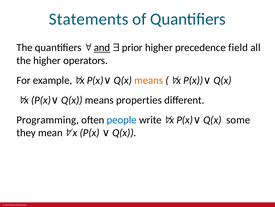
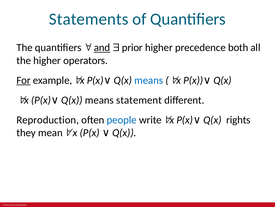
field: field -> both (238, 47)
For underline: none -> present (24, 80)
means colour: orange -> blue (149, 80)
properties: properties -> statement (139, 100)
Programming: Programming -> Reproduction (48, 119)
some: some -> rights (238, 119)
